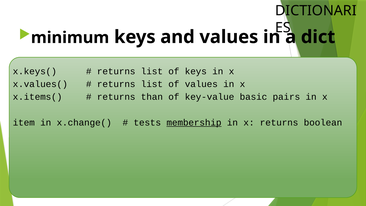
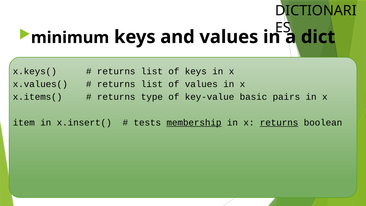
than: than -> type (152, 97)
x.change(: x.change( -> x.insert( (84, 122)
returns underline: none -> present (279, 122)
